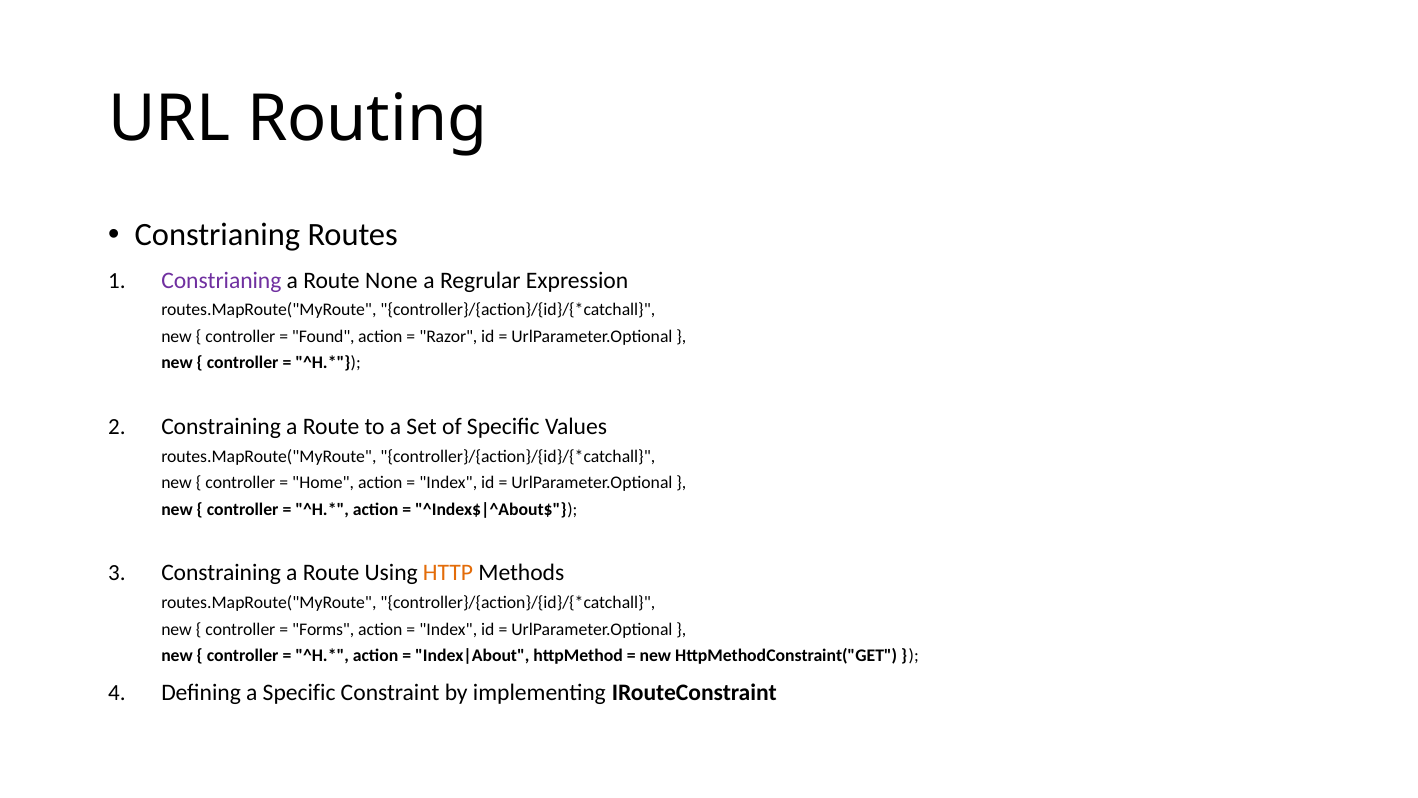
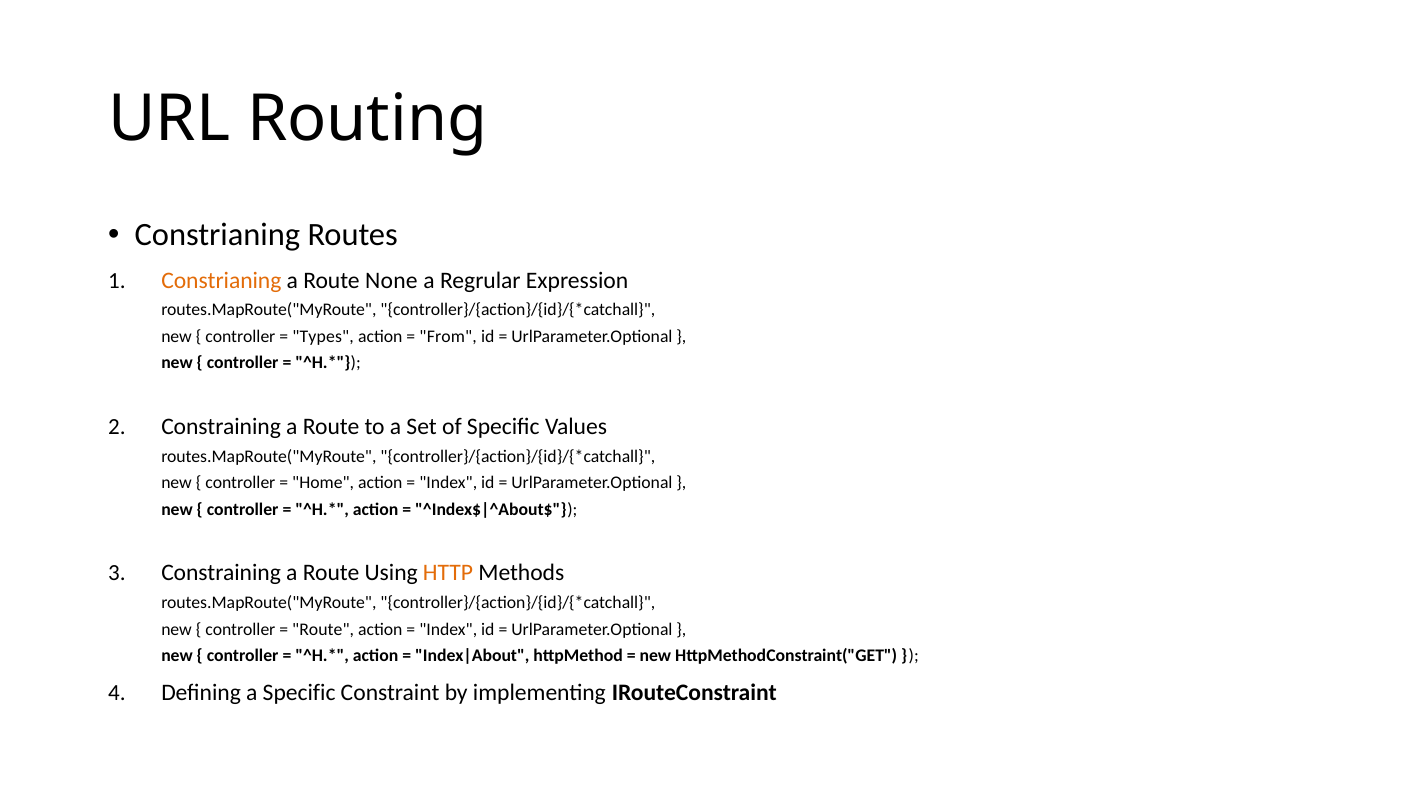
Constrianing colour: purple -> orange (221, 280)
Found: Found -> Types (323, 336)
Razor: Razor -> From (448, 336)
Forms: Forms -> Route (323, 629)
